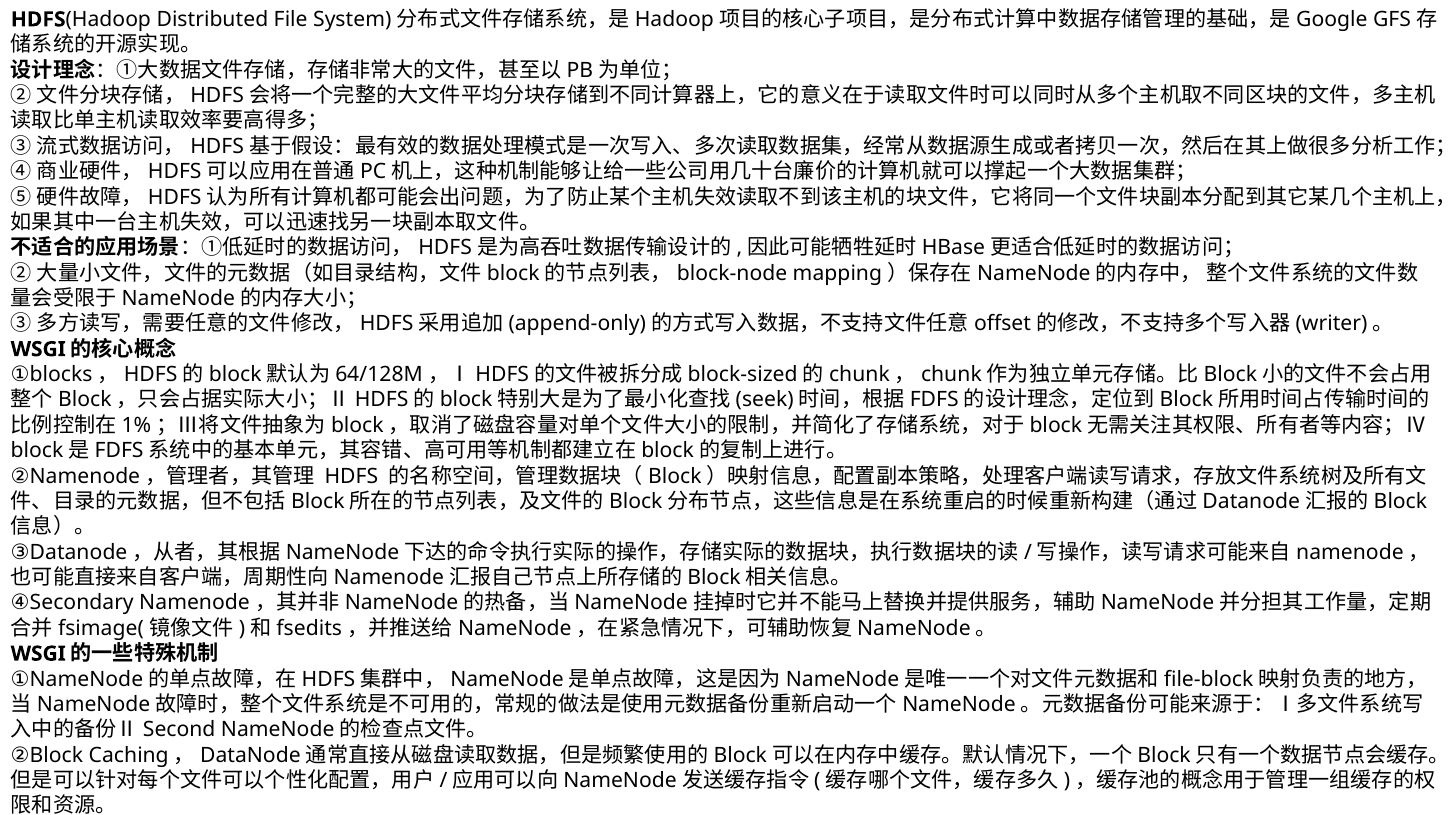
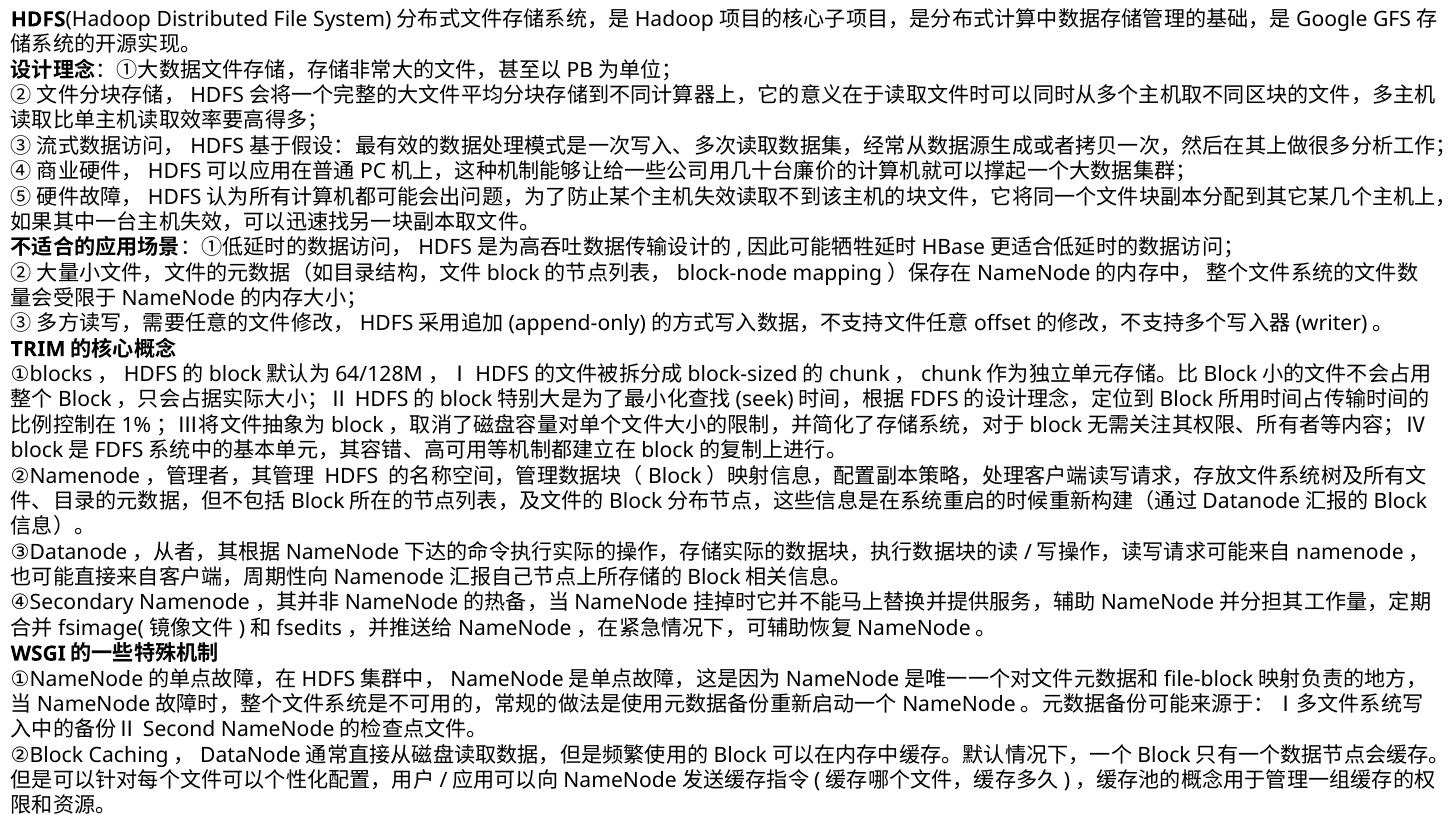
WSGI: WSGI -> TRIM (38, 349)
